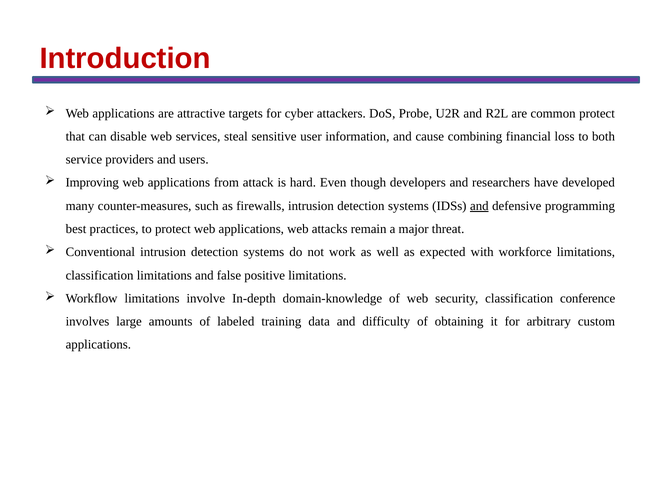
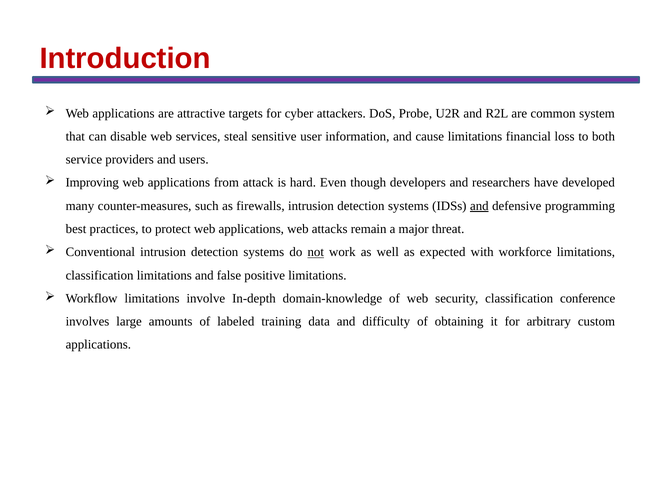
common protect: protect -> system (597, 113)
cause combining: combining -> limitations (475, 136)
not underline: none -> present (316, 252)
